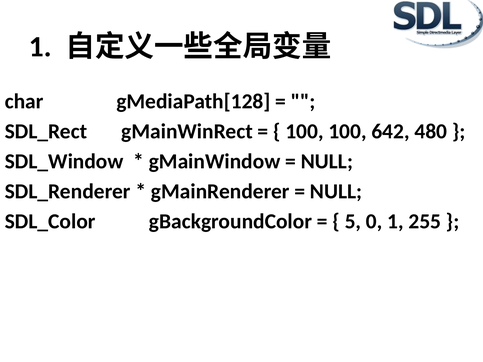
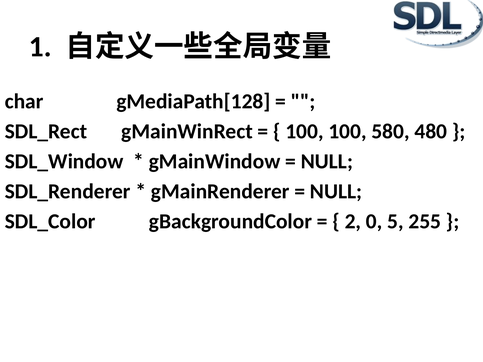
642: 642 -> 580 (391, 131)
5: 5 -> 2 (353, 222)
0 1: 1 -> 5 (395, 222)
